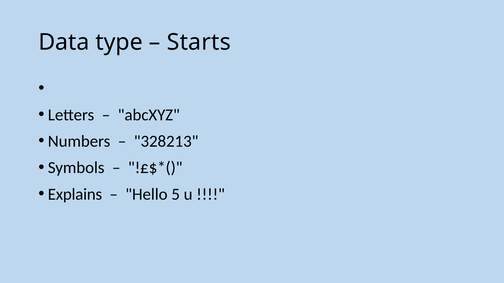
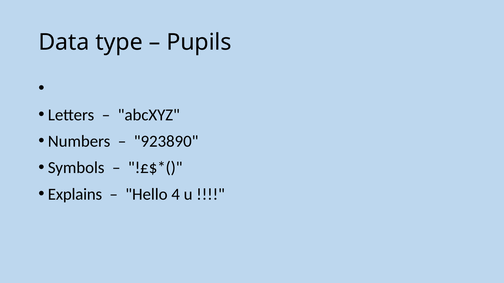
Starts: Starts -> Pupils (199, 42)
328213: 328213 -> 923890 (166, 142)
5: 5 -> 4 (176, 195)
